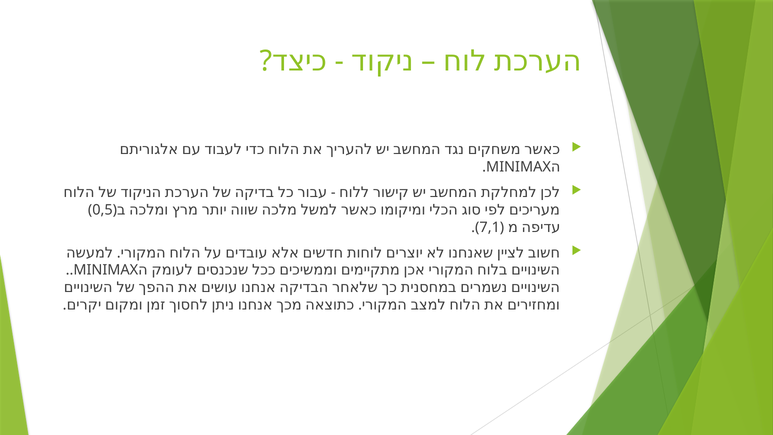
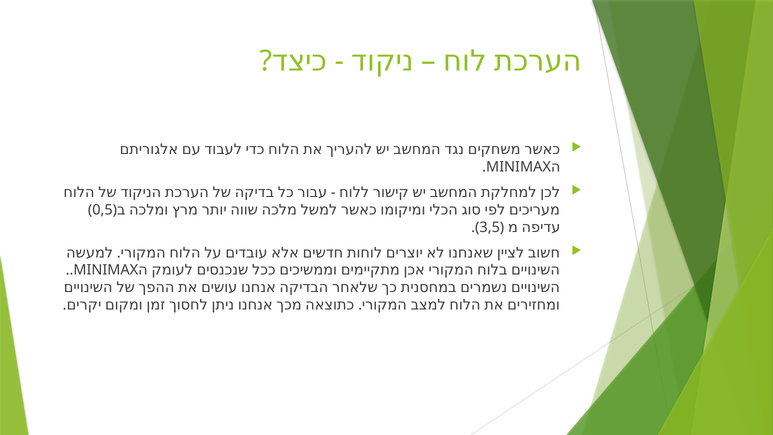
7,1: 7,1 -> 3,5 (490, 227)
